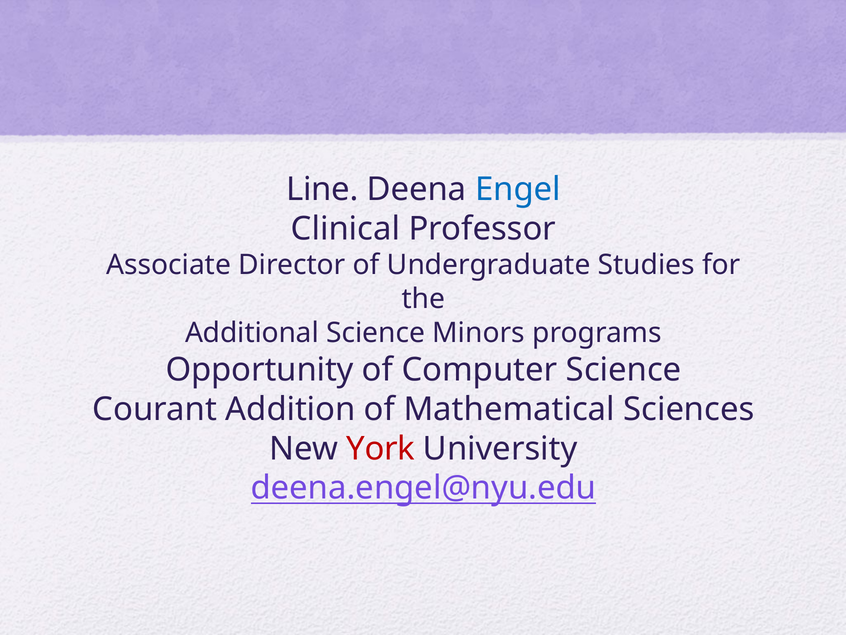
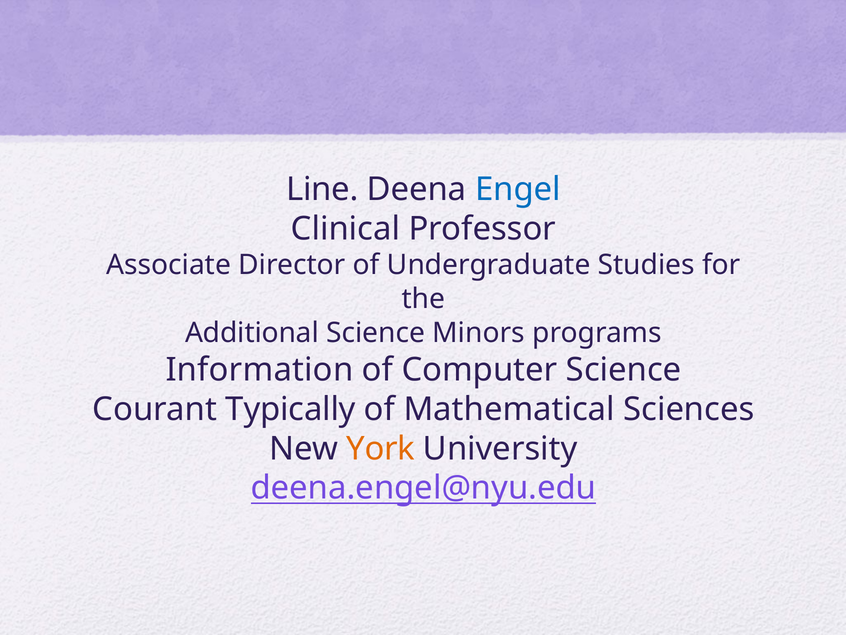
Opportunity: Opportunity -> Information (259, 370)
Addition: Addition -> Typically (291, 409)
York colour: red -> orange (381, 448)
